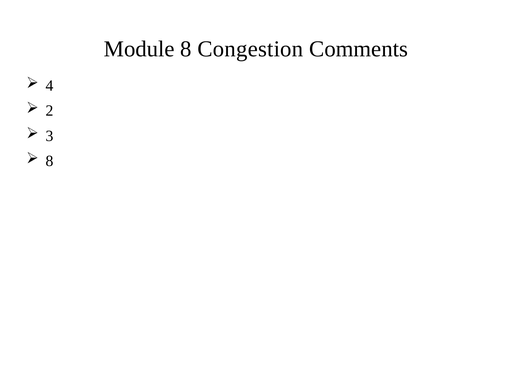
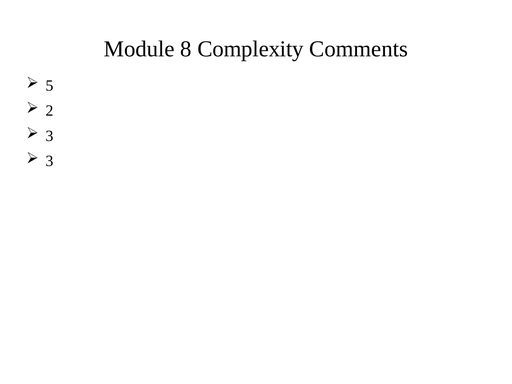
Congestion: Congestion -> Complexity (251, 49)
4: 4 -> 5 (49, 86)
8: 8 -> 3 (49, 161)
